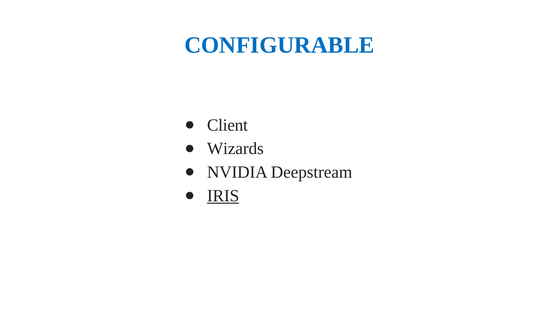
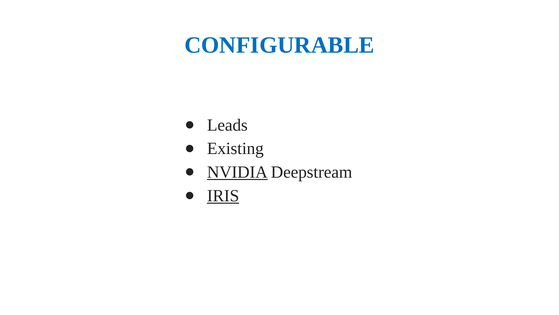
Client: Client -> Leads (227, 125)
Wizards: Wizards -> Existing (235, 148)
NVIDIA underline: none -> present (237, 172)
